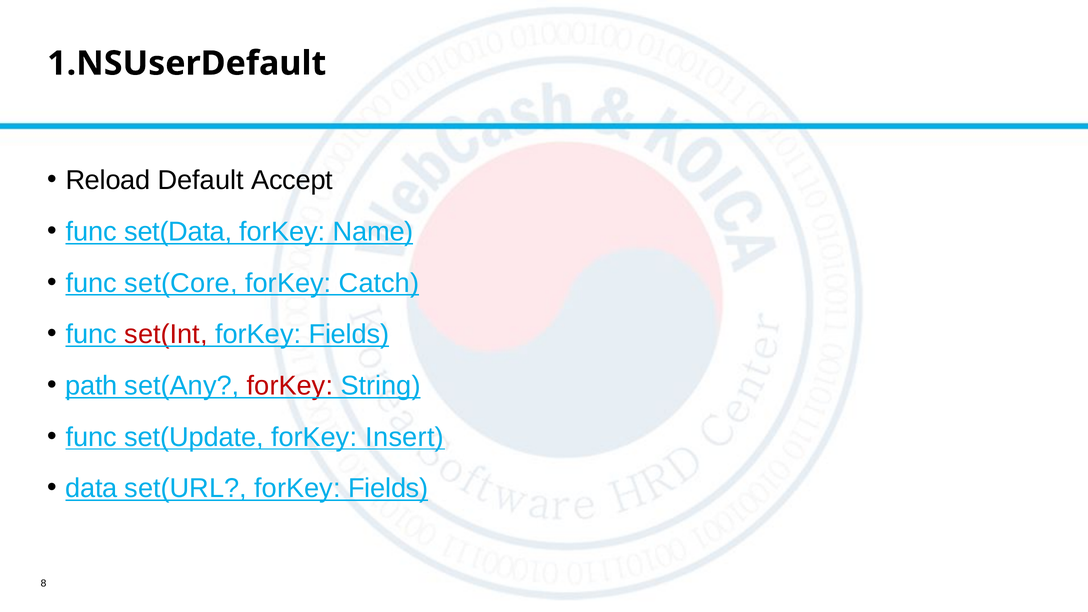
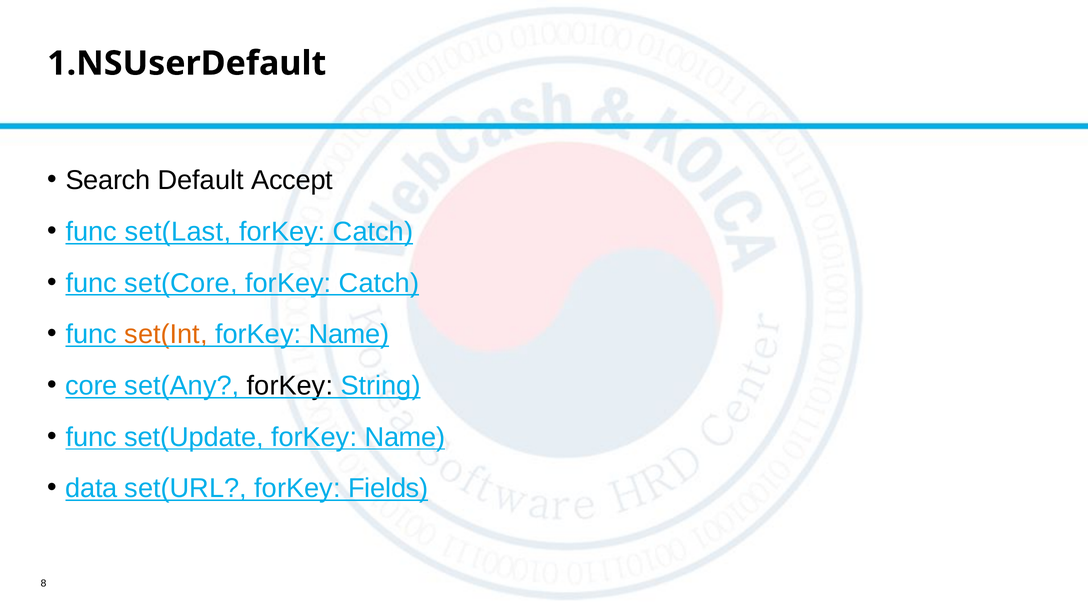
Reload: Reload -> Search (108, 180)
set(Data: set(Data -> set(Last (178, 232)
Name: Name -> Catch (373, 232)
set(Int colour: red -> orange (166, 334)
Fields: Fields -> Name (349, 334)
path: path -> core (91, 386)
forKey colour: red -> black (290, 386)
Insert: Insert -> Name (405, 437)
